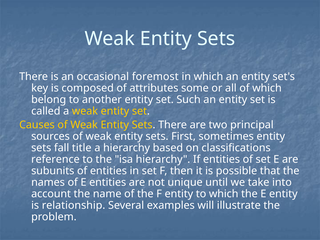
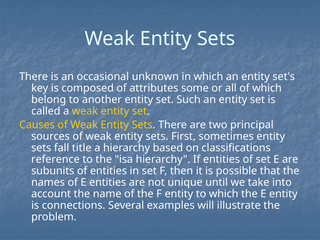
foremost: foremost -> unknown (155, 77)
relationship: relationship -> connections (74, 205)
